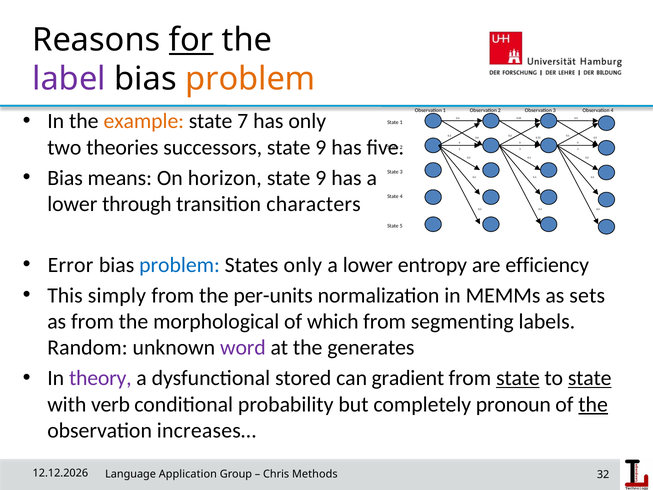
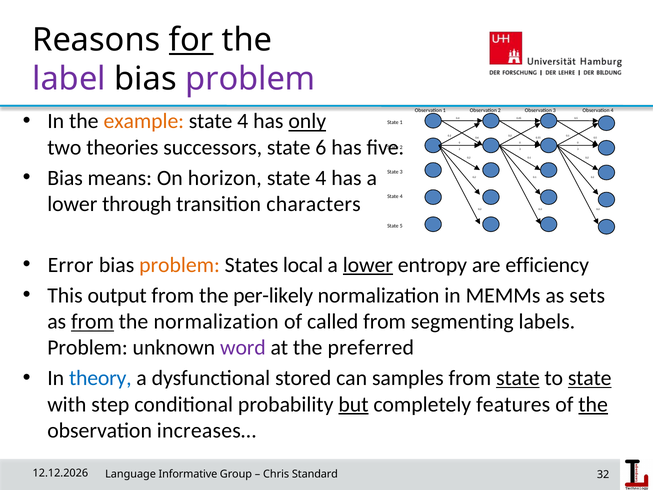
problem colour: orange -> purple (250, 79)
7: 7 -> 4 (243, 121)
only underline: none -> present (307, 121)
successors state 9: 9 -> 6 (321, 147)
9: 9 -> 4 (321, 178)
problem colour: blue -> orange (180, 265)
States only: only -> local (303, 265)
lower underline: none -> present (368, 265)
simply: simply -> output (117, 295)
per-units: per-units -> per-likely (273, 295)
from underline: none -> present (92, 321)
the morphological: morphological -> normalization (216, 321)
which: which -> called (333, 321)
Random: Random -> Problem (87, 348)
generates: generates -> preferred (371, 348)
theory colour: purple -> blue (100, 378)
gradient: gradient -> samples (408, 378)
verb: verb -> step (110, 404)
but underline: none -> present (354, 404)
pronoun: pronoun -> features (513, 404)
Application: Application -> Informative (188, 474)
Methods: Methods -> Standard (315, 474)
